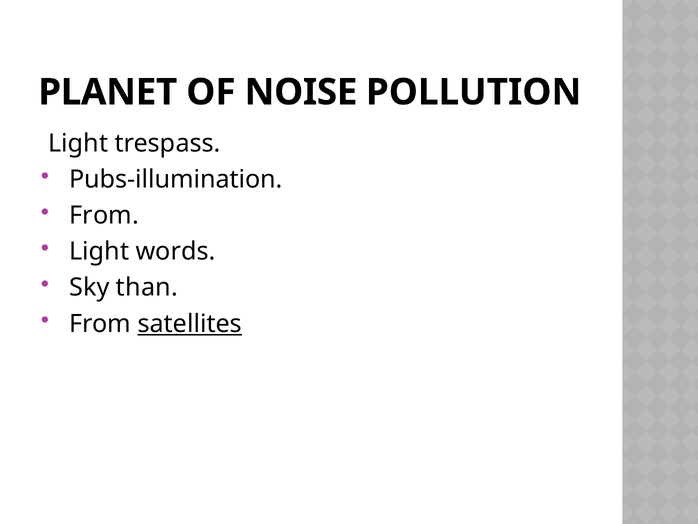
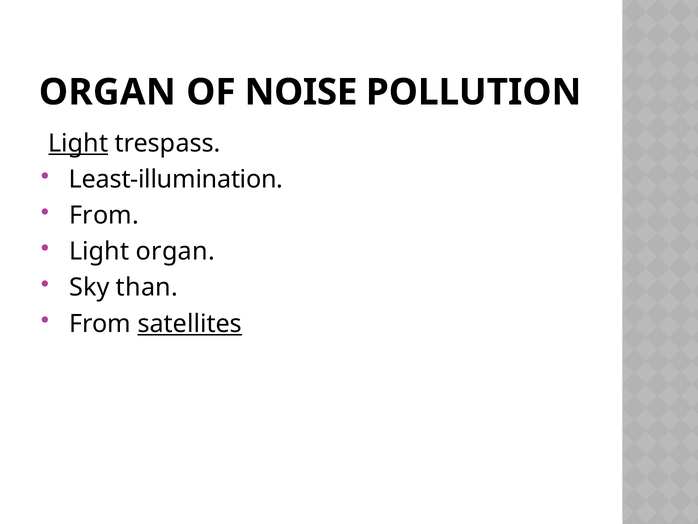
PLANET: PLANET -> ORGAN (107, 92)
Light underline: none -> present (78, 143)
Pubs-illumination: Pubs-illumination -> Least-illumination (176, 179)
Light words: words -> organ (175, 251)
